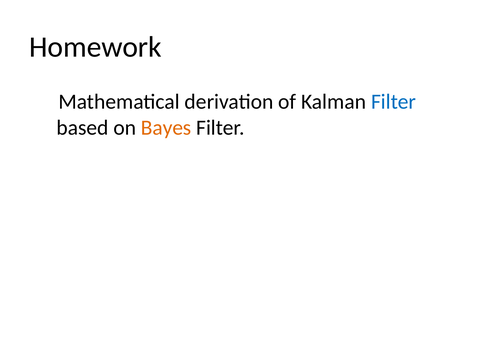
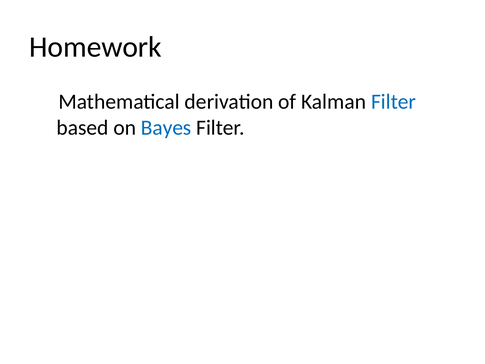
Bayes colour: orange -> blue (166, 128)
